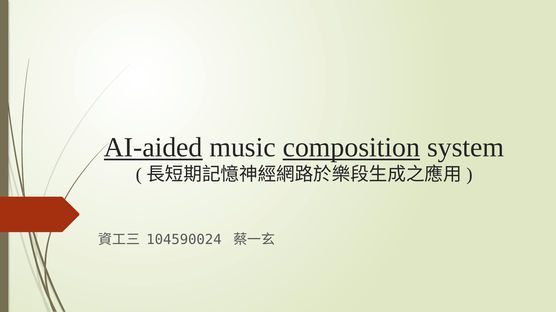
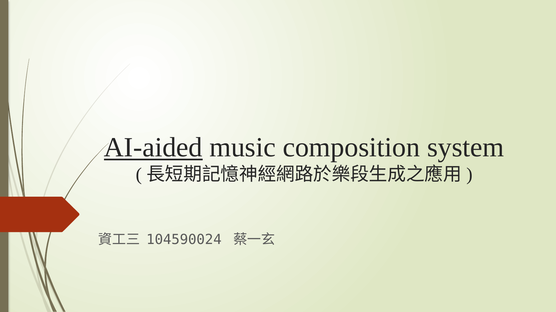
composition underline: present -> none (351, 148)
